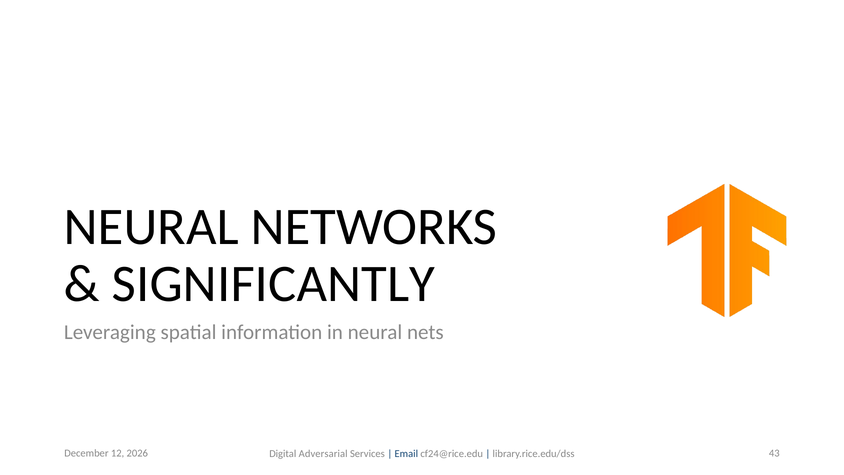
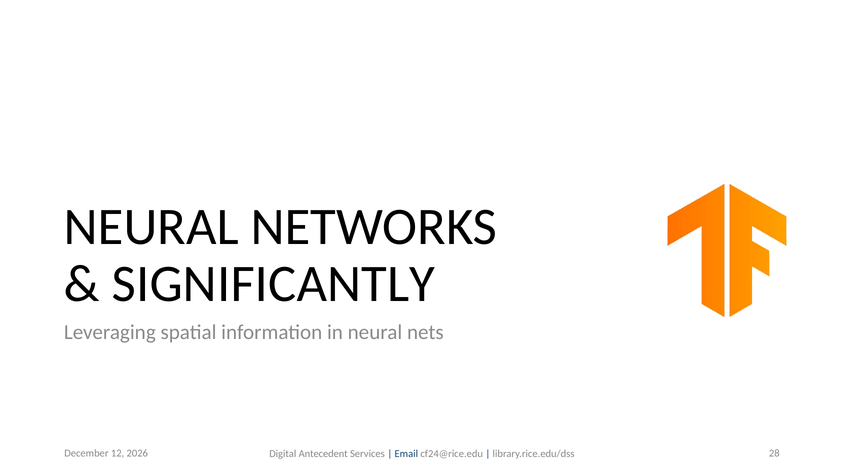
43: 43 -> 28 (774, 453)
Adversarial: Adversarial -> Antecedent (323, 453)
